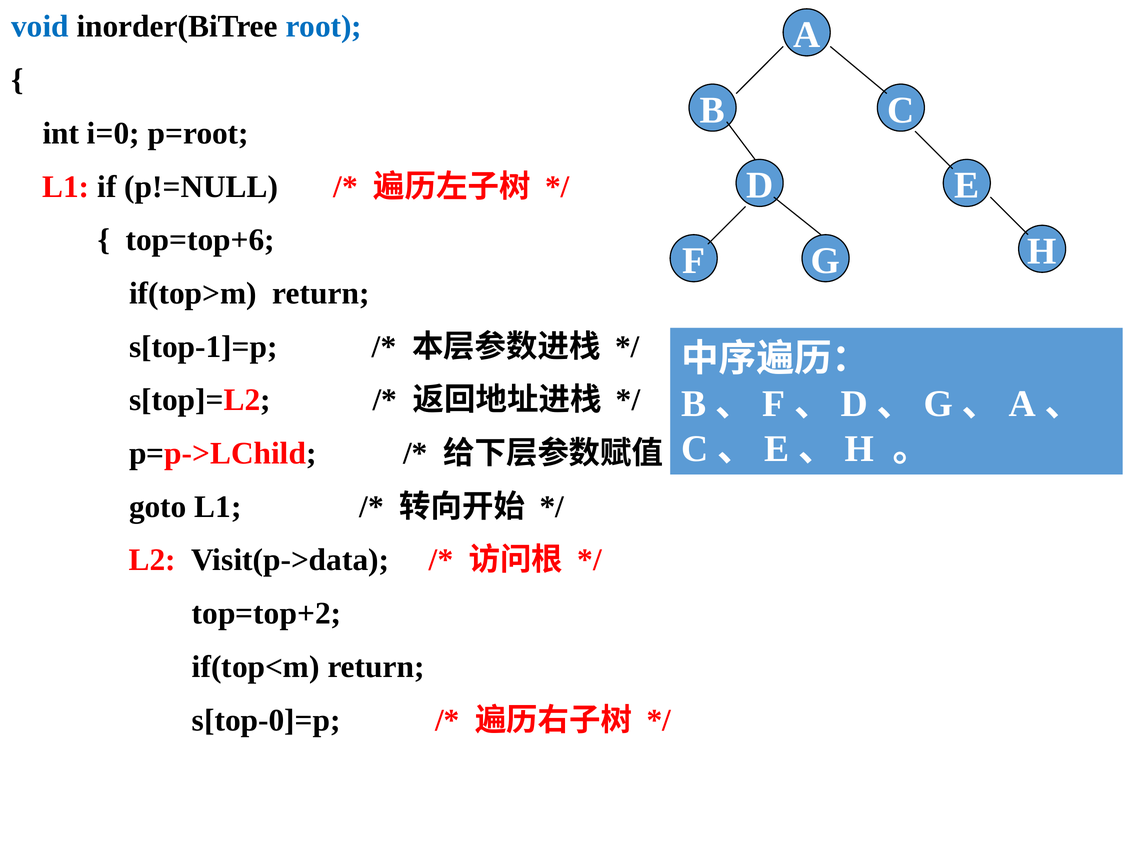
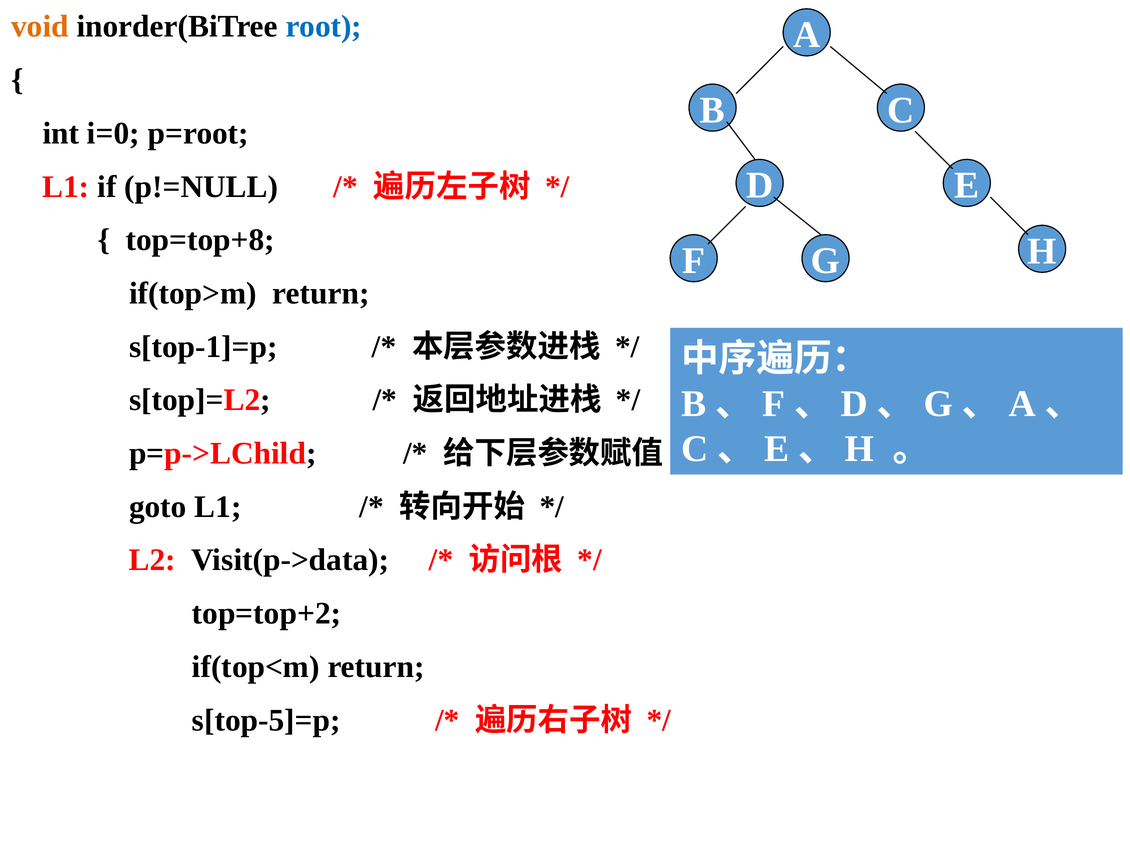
void colour: blue -> orange (40, 27)
top=top+6: top=top+6 -> top=top+8 (200, 240)
s[top-0]=p: s[top-0]=p -> s[top-5]=p (266, 721)
